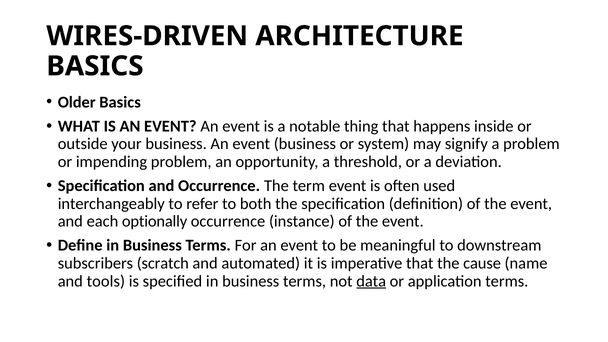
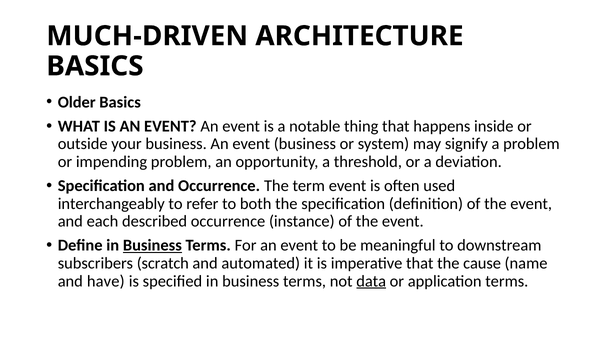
WIRES-DRIVEN: WIRES-DRIVEN -> MUCH-DRIVEN (147, 36)
optionally: optionally -> described (155, 221)
Business underline: none -> present (152, 246)
tools: tools -> have (106, 281)
